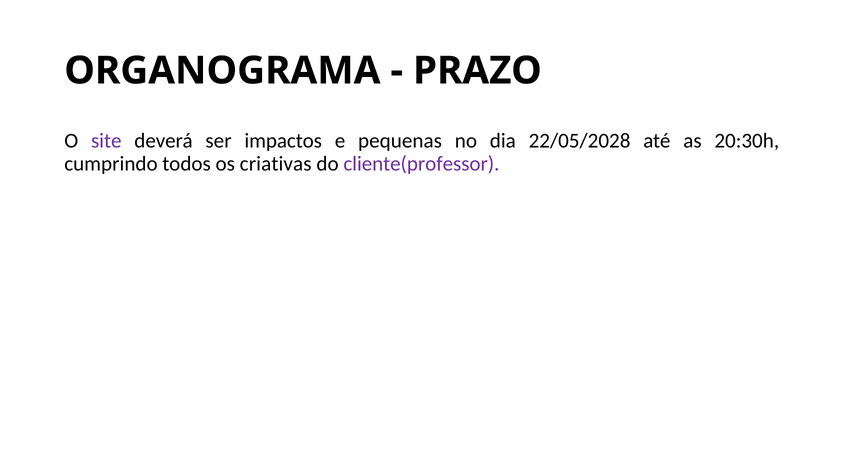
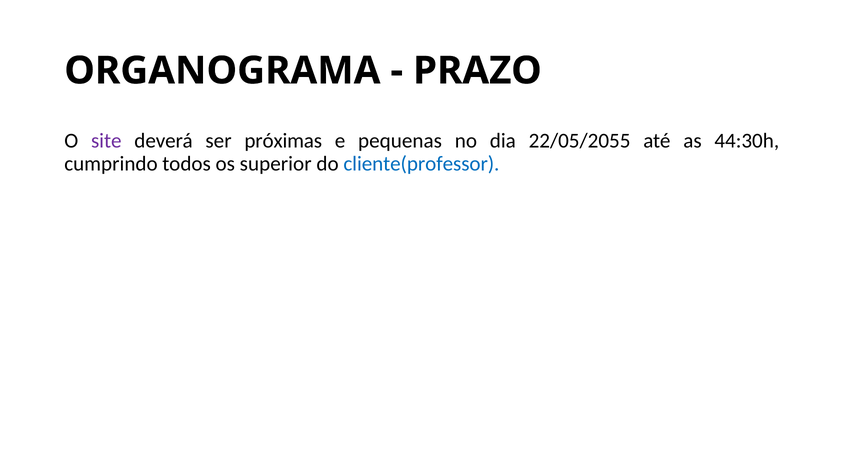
impactos: impactos -> próximas (283, 141)
22/05/2028: 22/05/2028 -> 22/05/2055 (580, 141)
20:30h: 20:30h -> 44:30h (747, 141)
criativas: criativas -> superior (276, 164)
cliente(professor colour: purple -> blue (421, 164)
